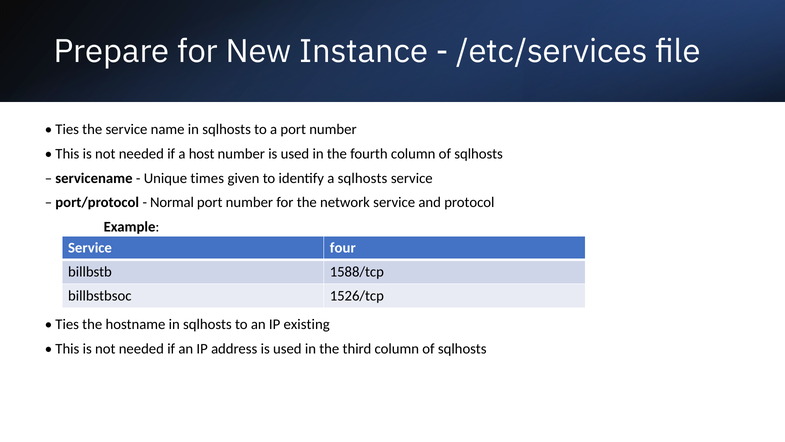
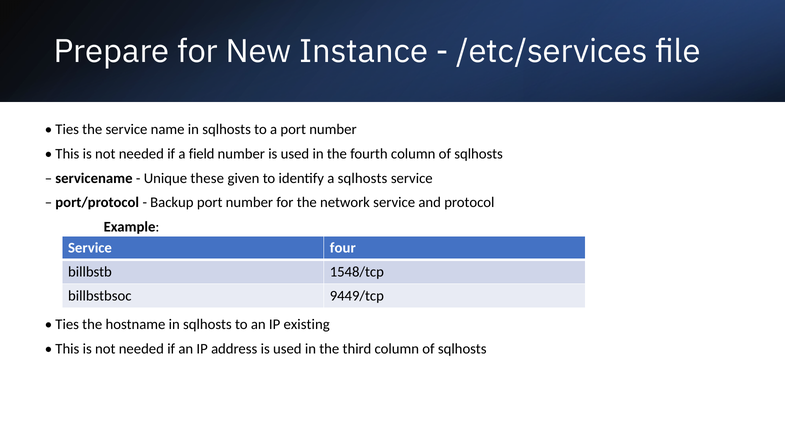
host: host -> field (202, 154)
times: times -> these (207, 178)
Normal: Normal -> Backup (172, 202)
1588/tcp: 1588/tcp -> 1548/tcp (357, 272)
1526/tcp: 1526/tcp -> 9449/tcp (357, 296)
